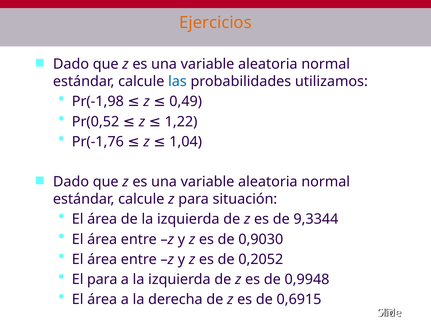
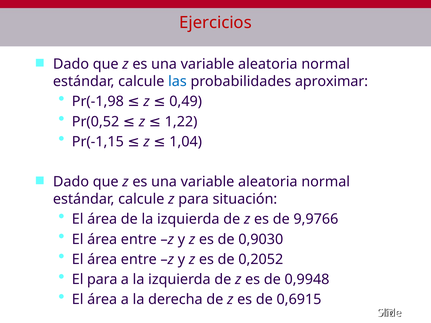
Ejercicios colour: orange -> red (216, 23)
utilizamos: utilizamos -> aproximar (331, 81)
Pr(-1,76: Pr(-1,76 -> Pr(-1,15 (98, 142)
9,3344: 9,3344 -> 9,9766 (316, 219)
